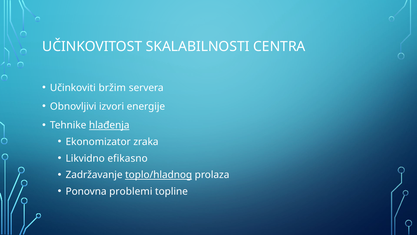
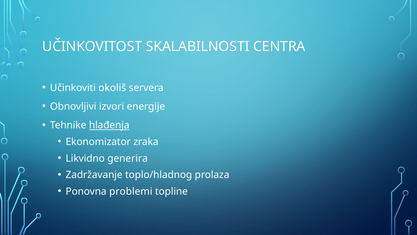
bržim: bržim -> okoliš (112, 88)
efikasno: efikasno -> generira (128, 158)
toplo/hladnog underline: present -> none (159, 175)
